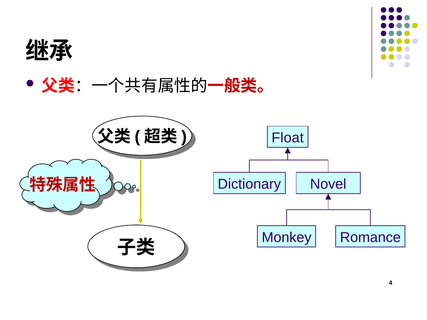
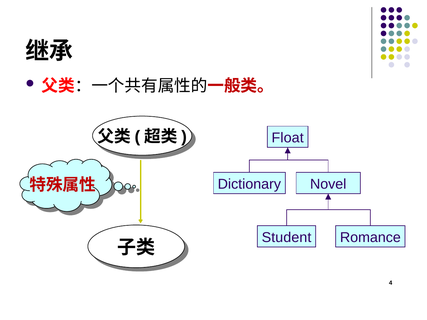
Monkey: Monkey -> Student (287, 238)
